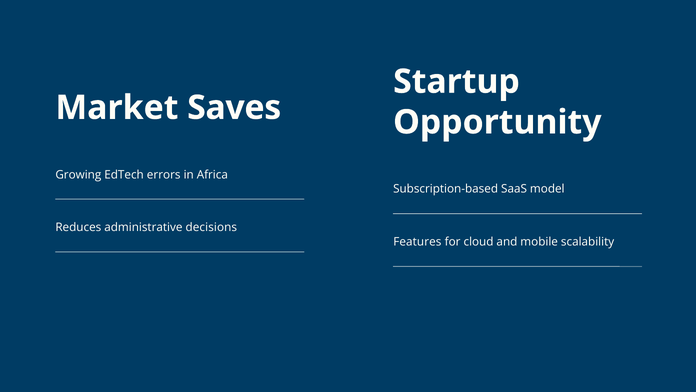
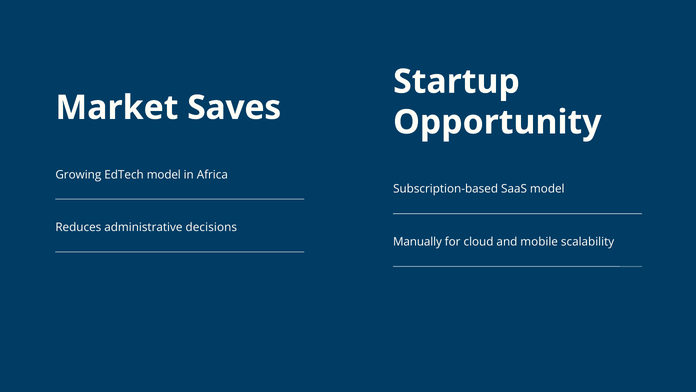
EdTech errors: errors -> model (164, 174)
Features: Features -> Manually (417, 242)
